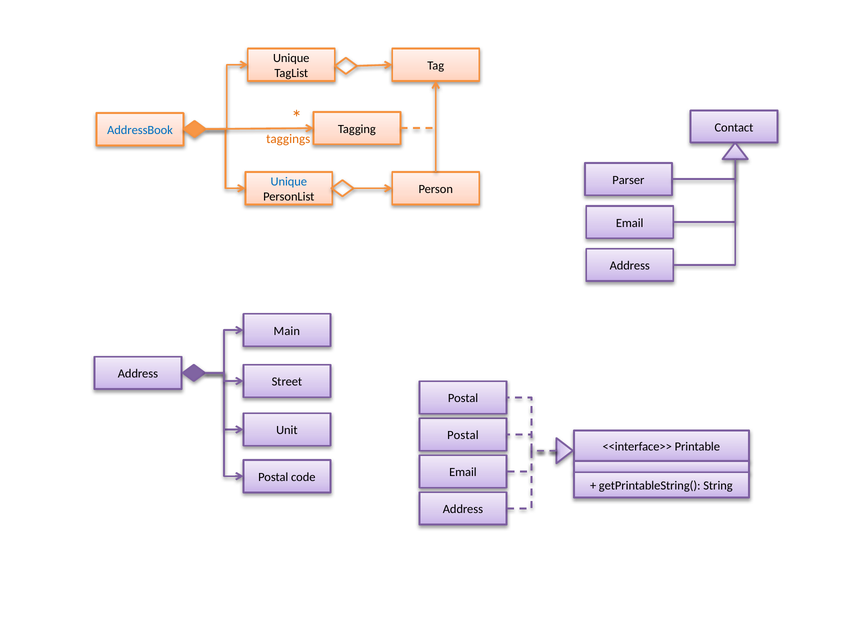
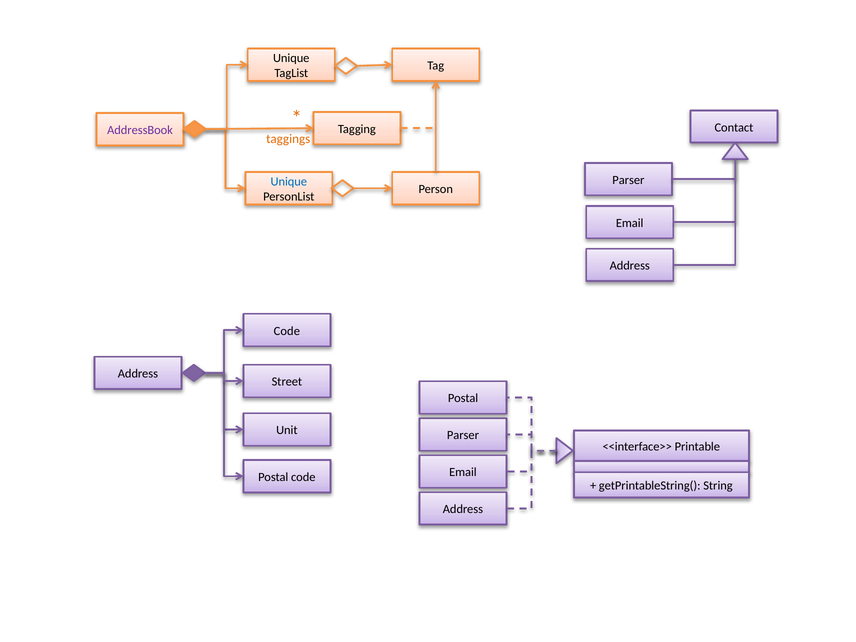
AddressBook colour: blue -> purple (140, 130)
Main: Main -> Code (287, 331)
Postal: Postal -> Parser (463, 435)
